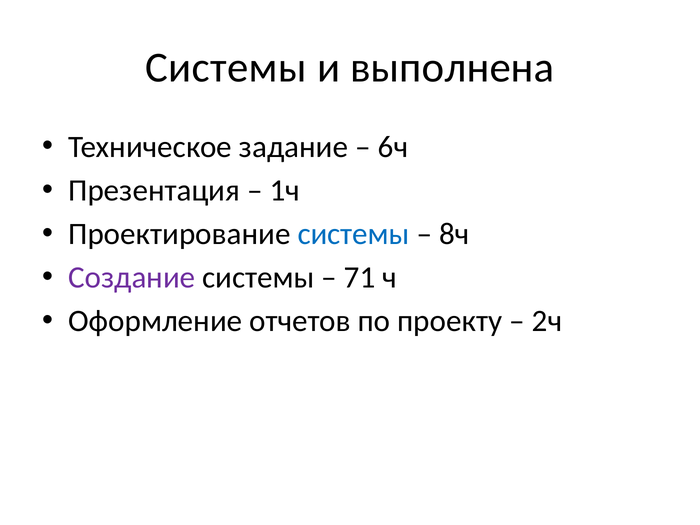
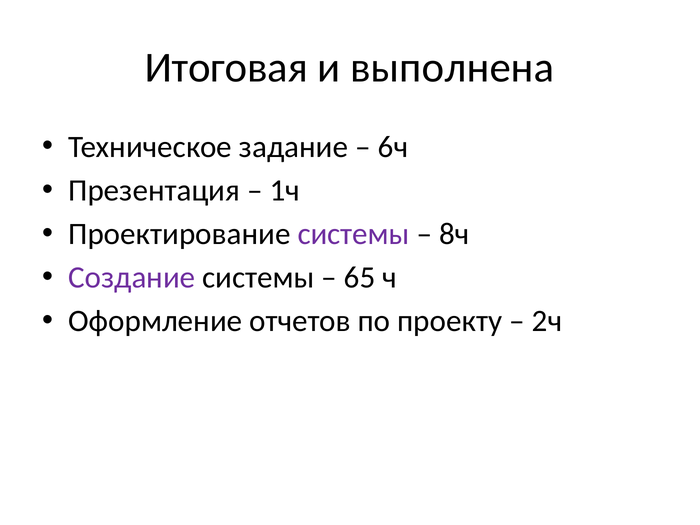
Системы: Системы -> Итоговая (226, 68)
системы colour: blue -> purple (354, 234)
71: 71 -> 65 (360, 278)
